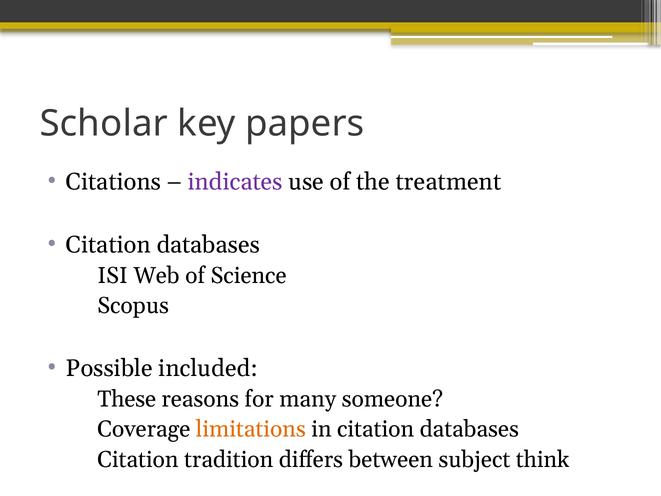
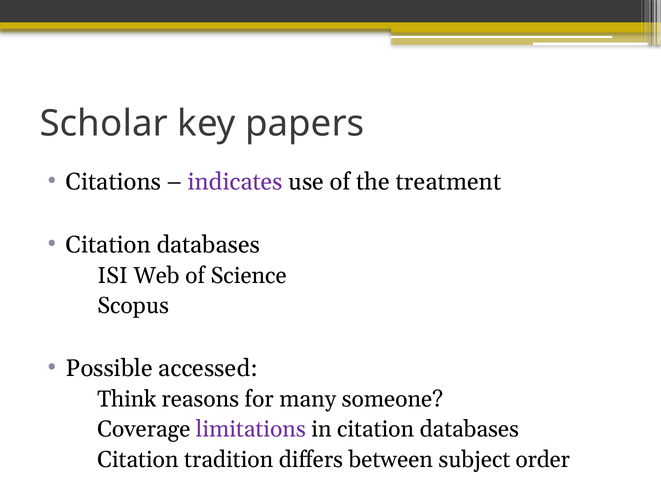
included: included -> accessed (208, 368)
These: These -> Think (127, 399)
limitations colour: orange -> purple (251, 429)
think: think -> order (543, 459)
